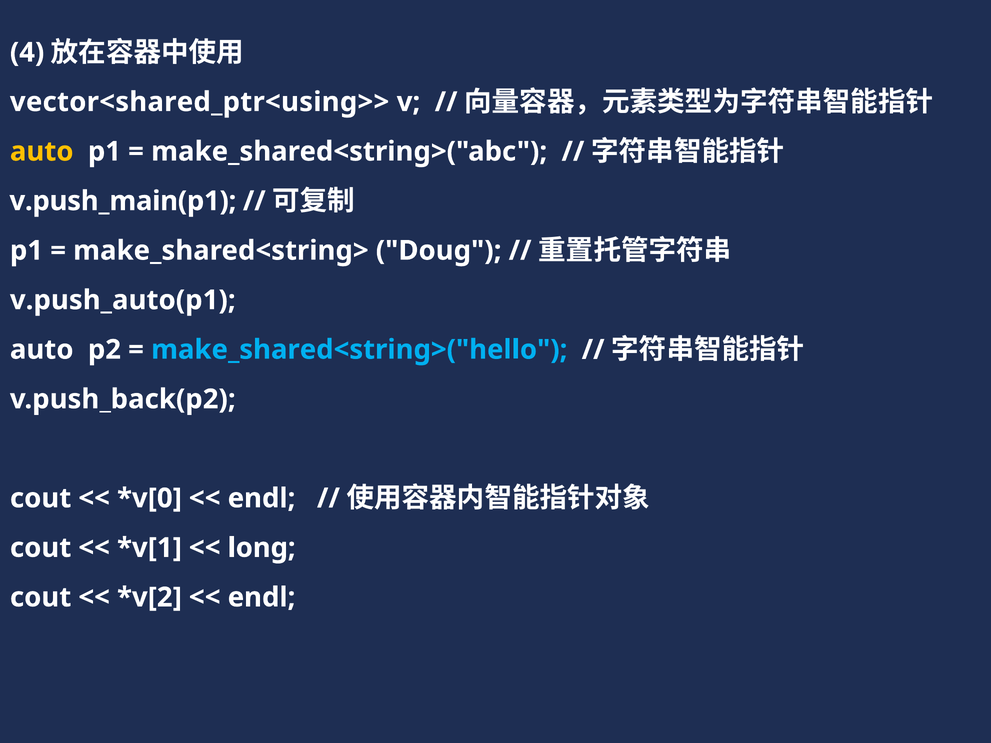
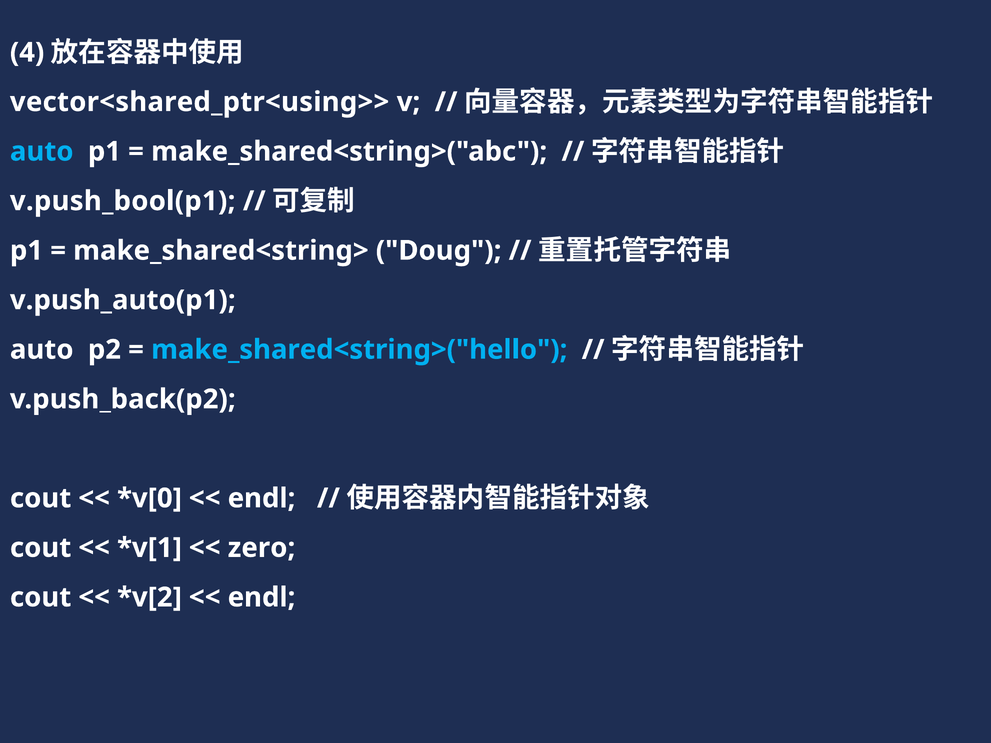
auto colour: yellow -> light blue (42, 152)
v.push_main(p1: v.push_main(p1 -> v.push_bool(p1 (123, 201)
long: long -> zero (262, 548)
